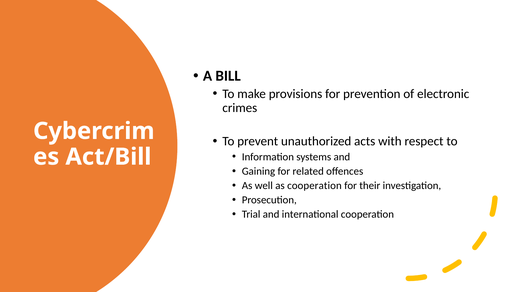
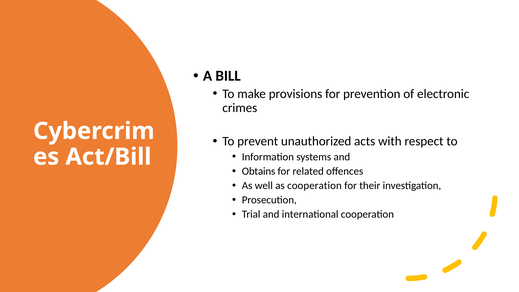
Gaining: Gaining -> Obtains (259, 171)
